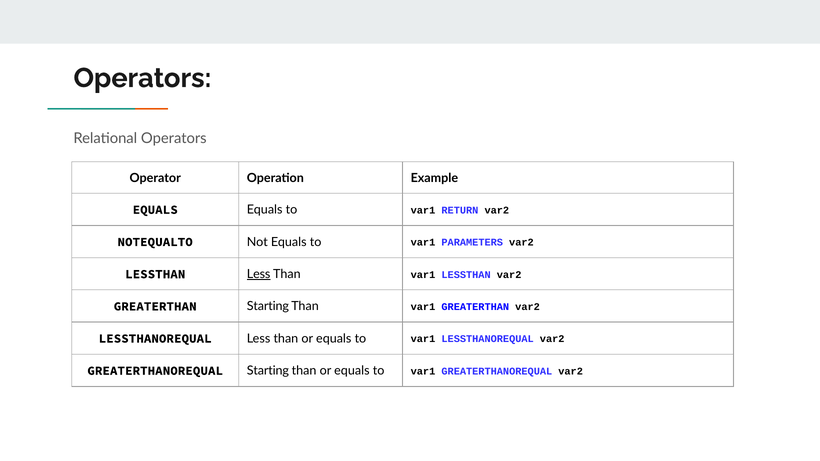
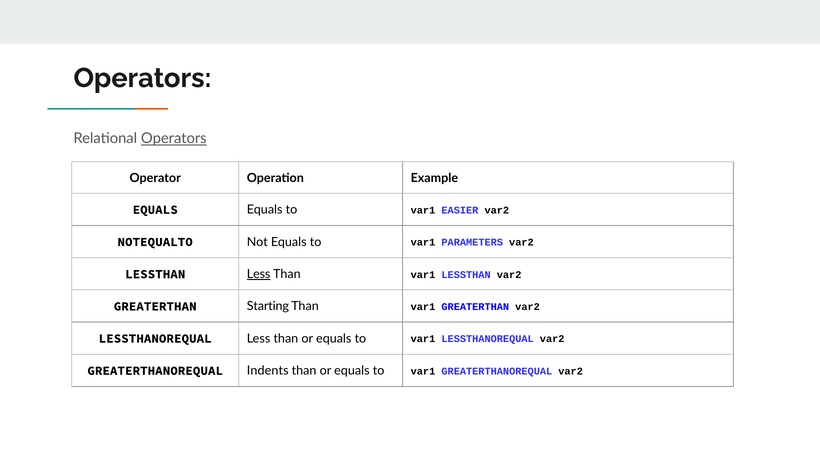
Operators underline: none -> present (174, 139)
RETURN: RETURN -> EASIER (460, 210)
GREATERTHANOREQUAL Starting: Starting -> Indents (268, 371)
